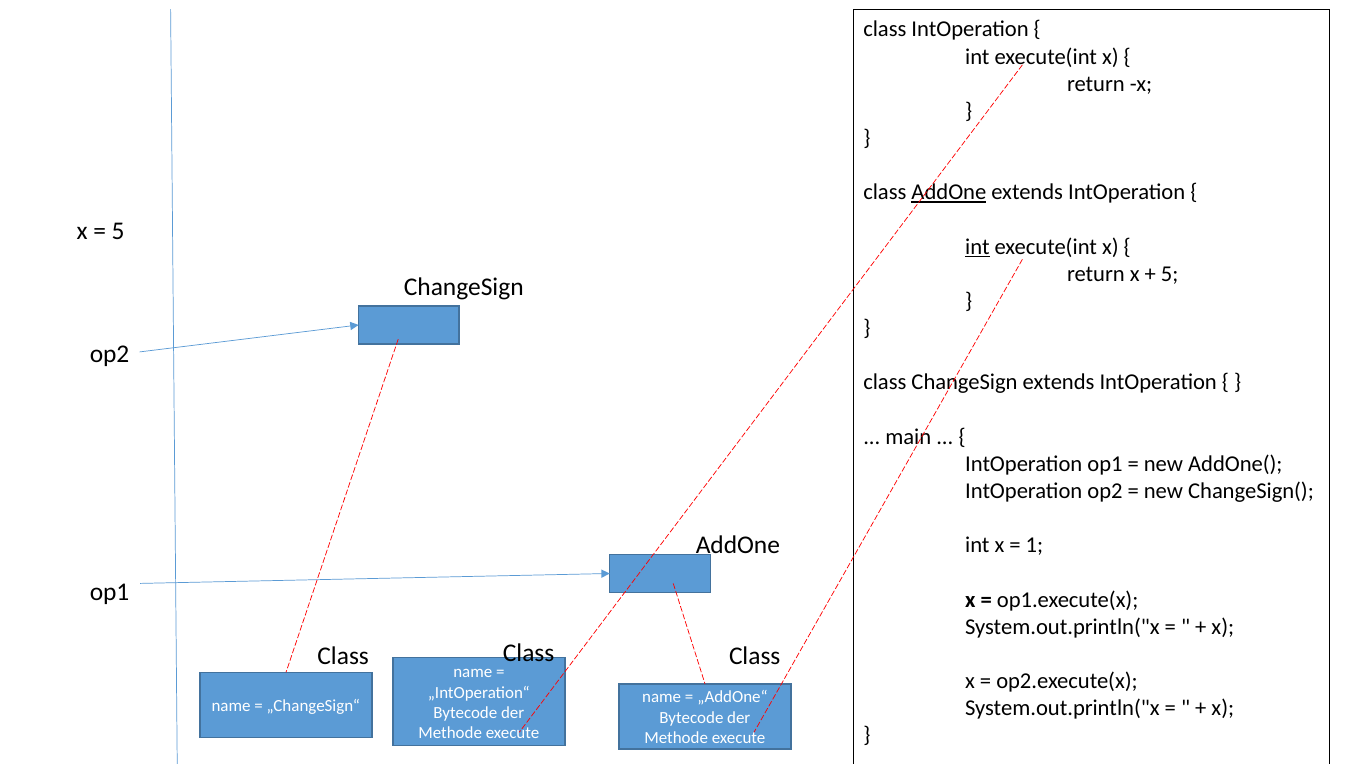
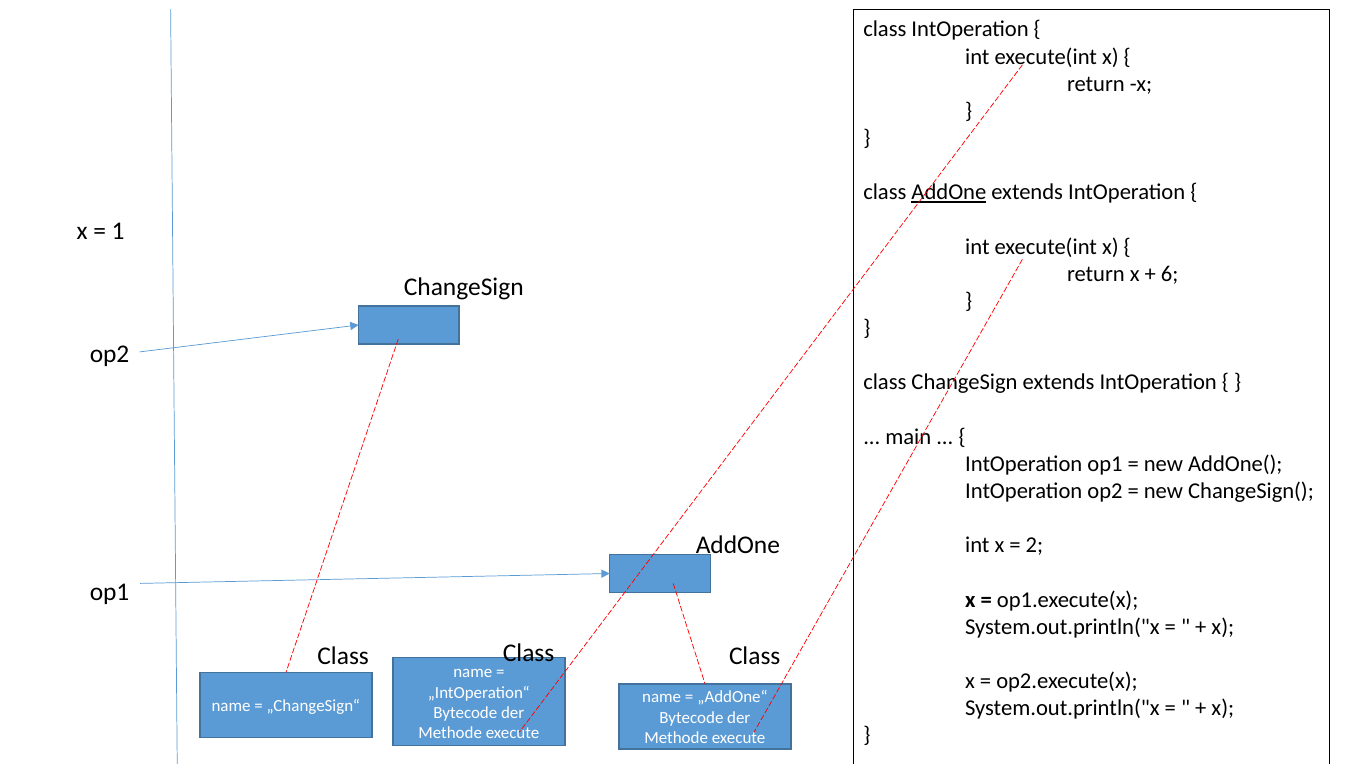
5: 5 -> 1 (118, 231)
int underline: present -> none (977, 247)
5: 5 -> 6 (1170, 274)
1: 1 -> 2 (1034, 545)
